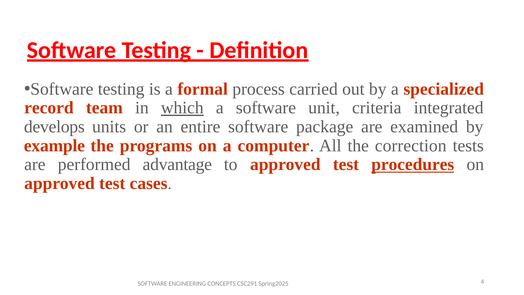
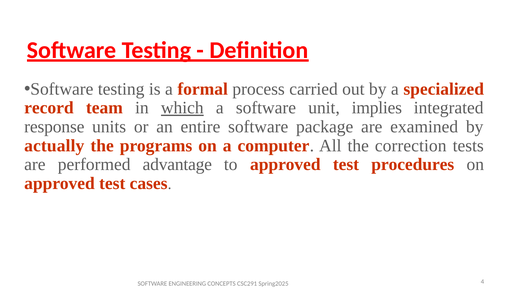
criteria: criteria -> implies (377, 108)
develops: develops -> response (54, 127)
example: example -> actually (54, 145)
procedures underline: present -> none (413, 164)
